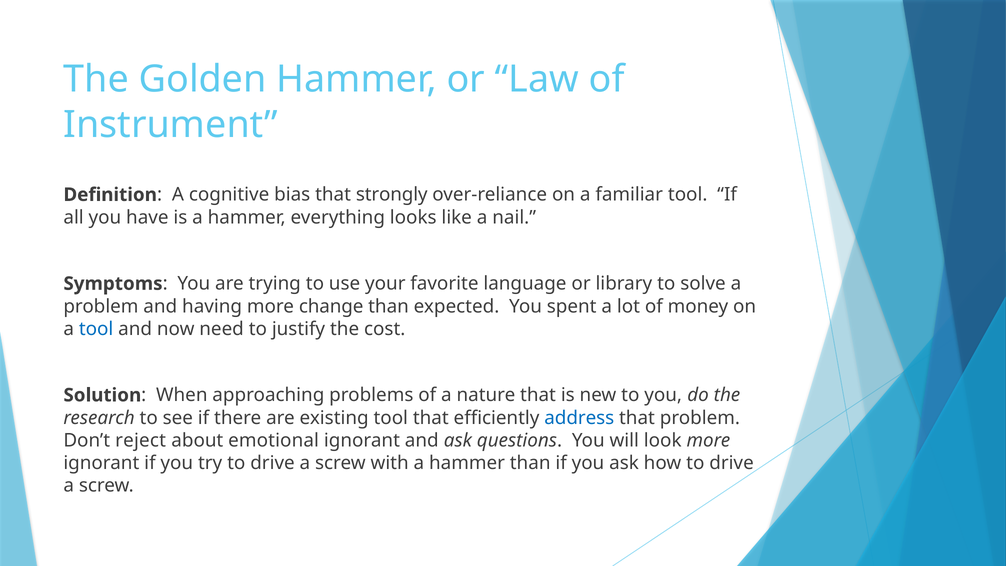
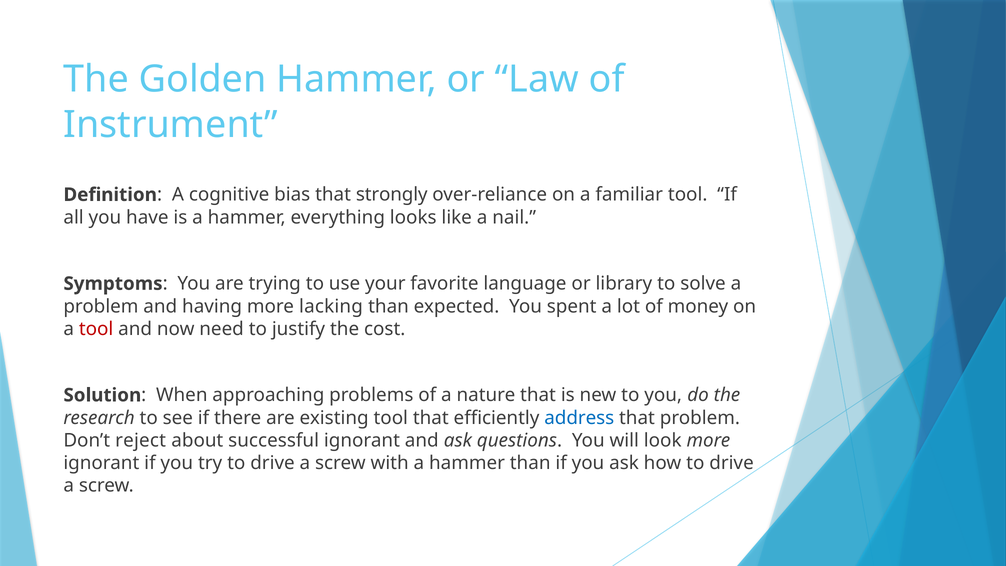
change: change -> lacking (331, 306)
tool colour: blue -> red (96, 329)
emotional: emotional -> successful (274, 440)
